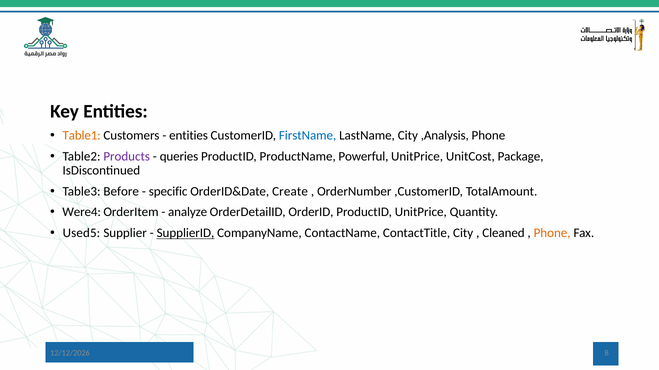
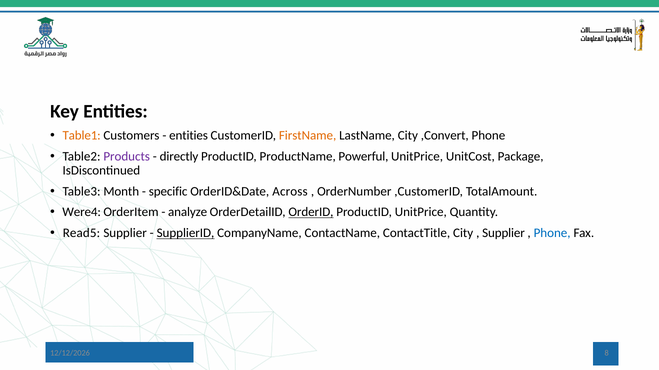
FirstName colour: blue -> orange (308, 136)
,Analysis: ,Analysis -> ,Convert (445, 136)
queries: queries -> directly (179, 157)
Before: Before -> Month (121, 192)
Create: Create -> Across (290, 192)
OrderID underline: none -> present (311, 213)
Used5: Used5 -> Read5 (81, 233)
Cleaned: Cleaned -> Supplier (504, 233)
Phone colour: orange -> blue (552, 233)
